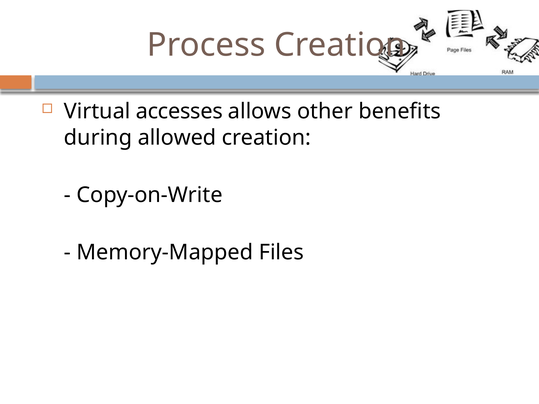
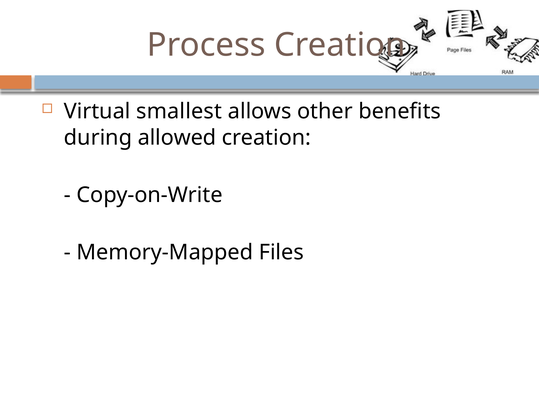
accesses: accesses -> smallest (179, 112)
